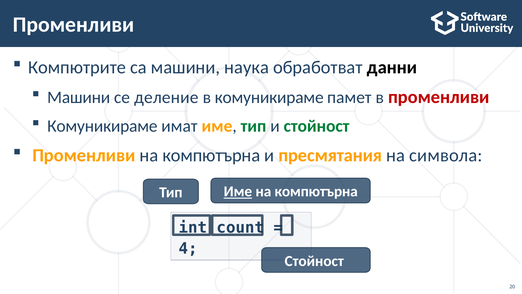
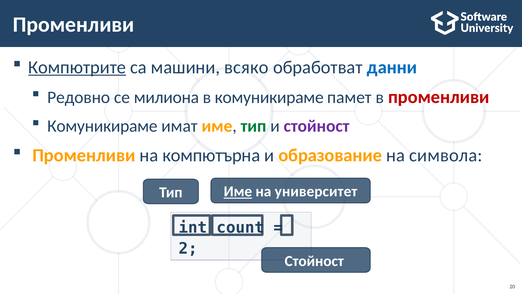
Компютрите underline: none -> present (77, 67)
наука: наука -> всяко (246, 67)
данни colour: black -> blue (392, 67)
Машини: Машини -> Редовно (79, 97)
деление: деление -> милиона (166, 97)
стойност colour: green -> purple (317, 126)
пресмятания: пресмятания -> образование (330, 155)
компютърна: компютърна -> университет (316, 191)
4: 4 -> 2 (188, 248)
